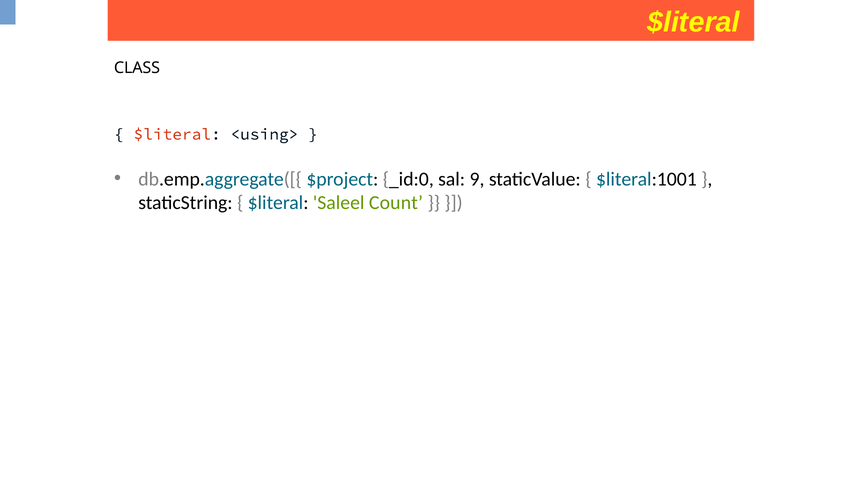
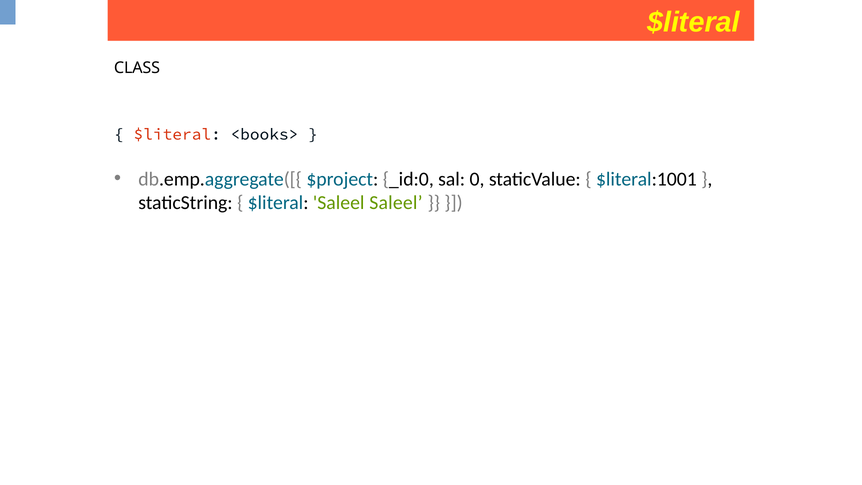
<using>: <using> -> <books> (264, 134)
9: 9 -> 0 (477, 179)
Saleel Count: Count -> Saleel (396, 203)
